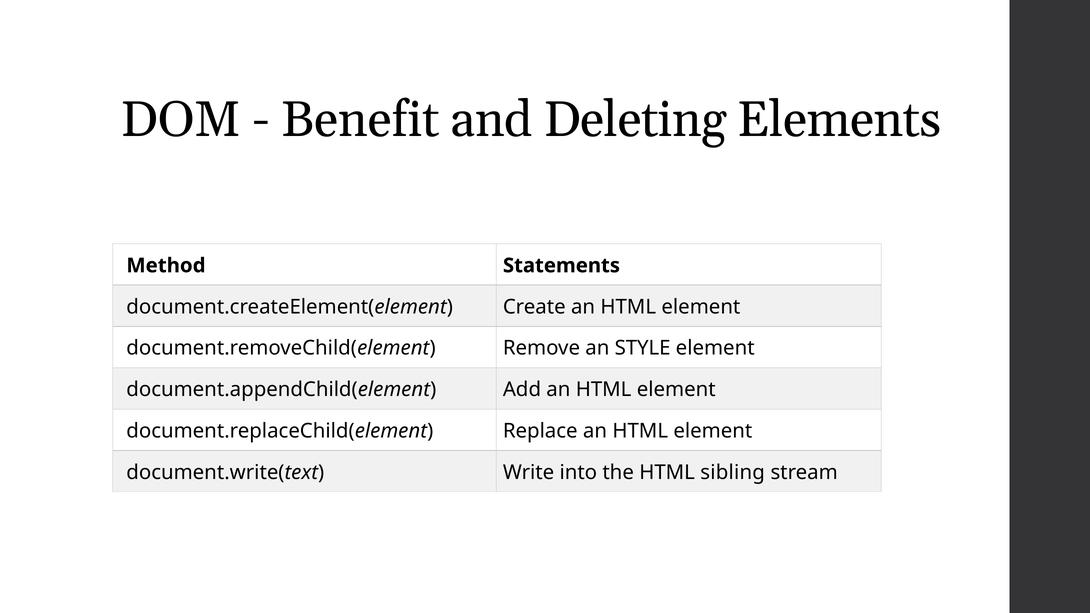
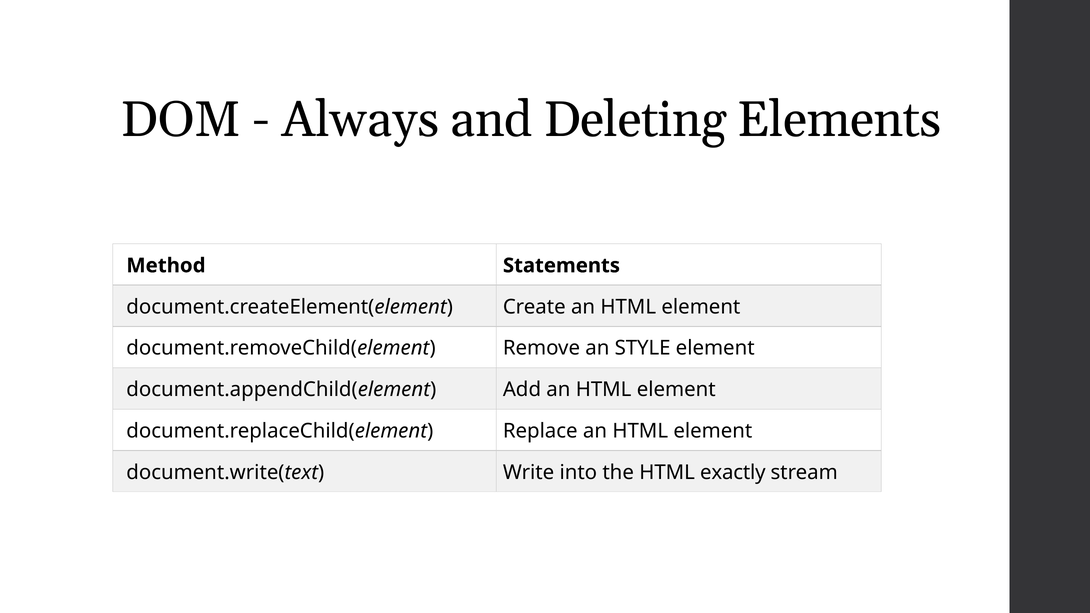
Benefit: Benefit -> Always (361, 120)
sibling: sibling -> exactly (733, 472)
